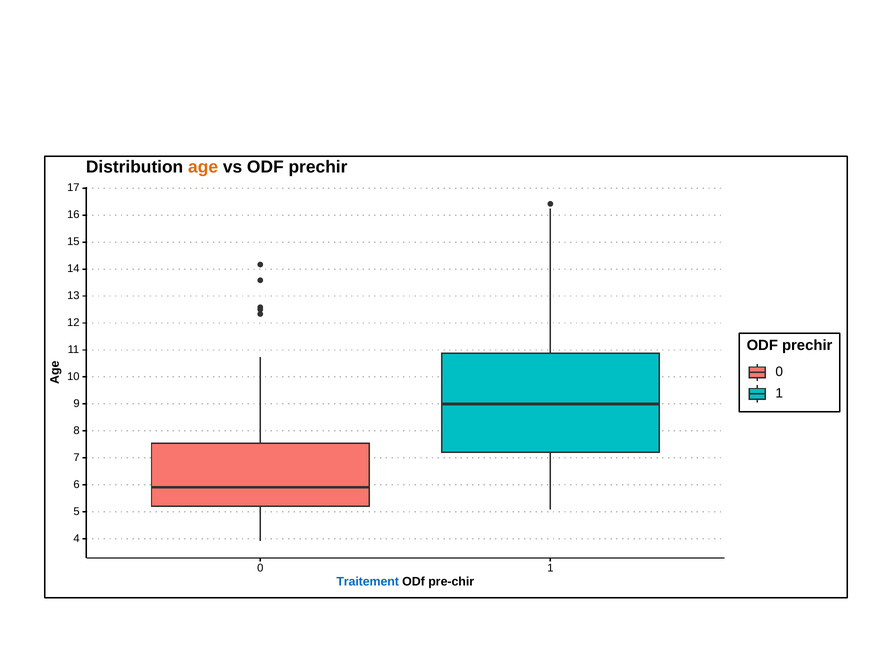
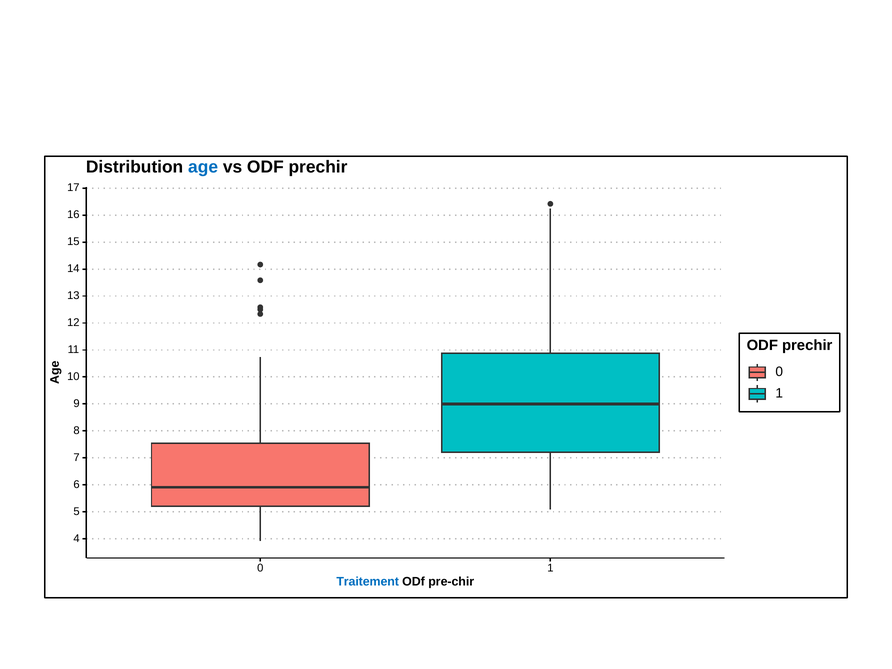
age colour: orange -> blue (203, 167)
